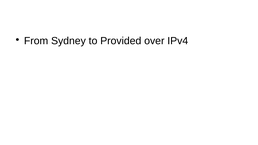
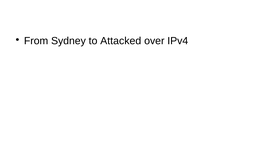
Provided: Provided -> Attacked (121, 41)
